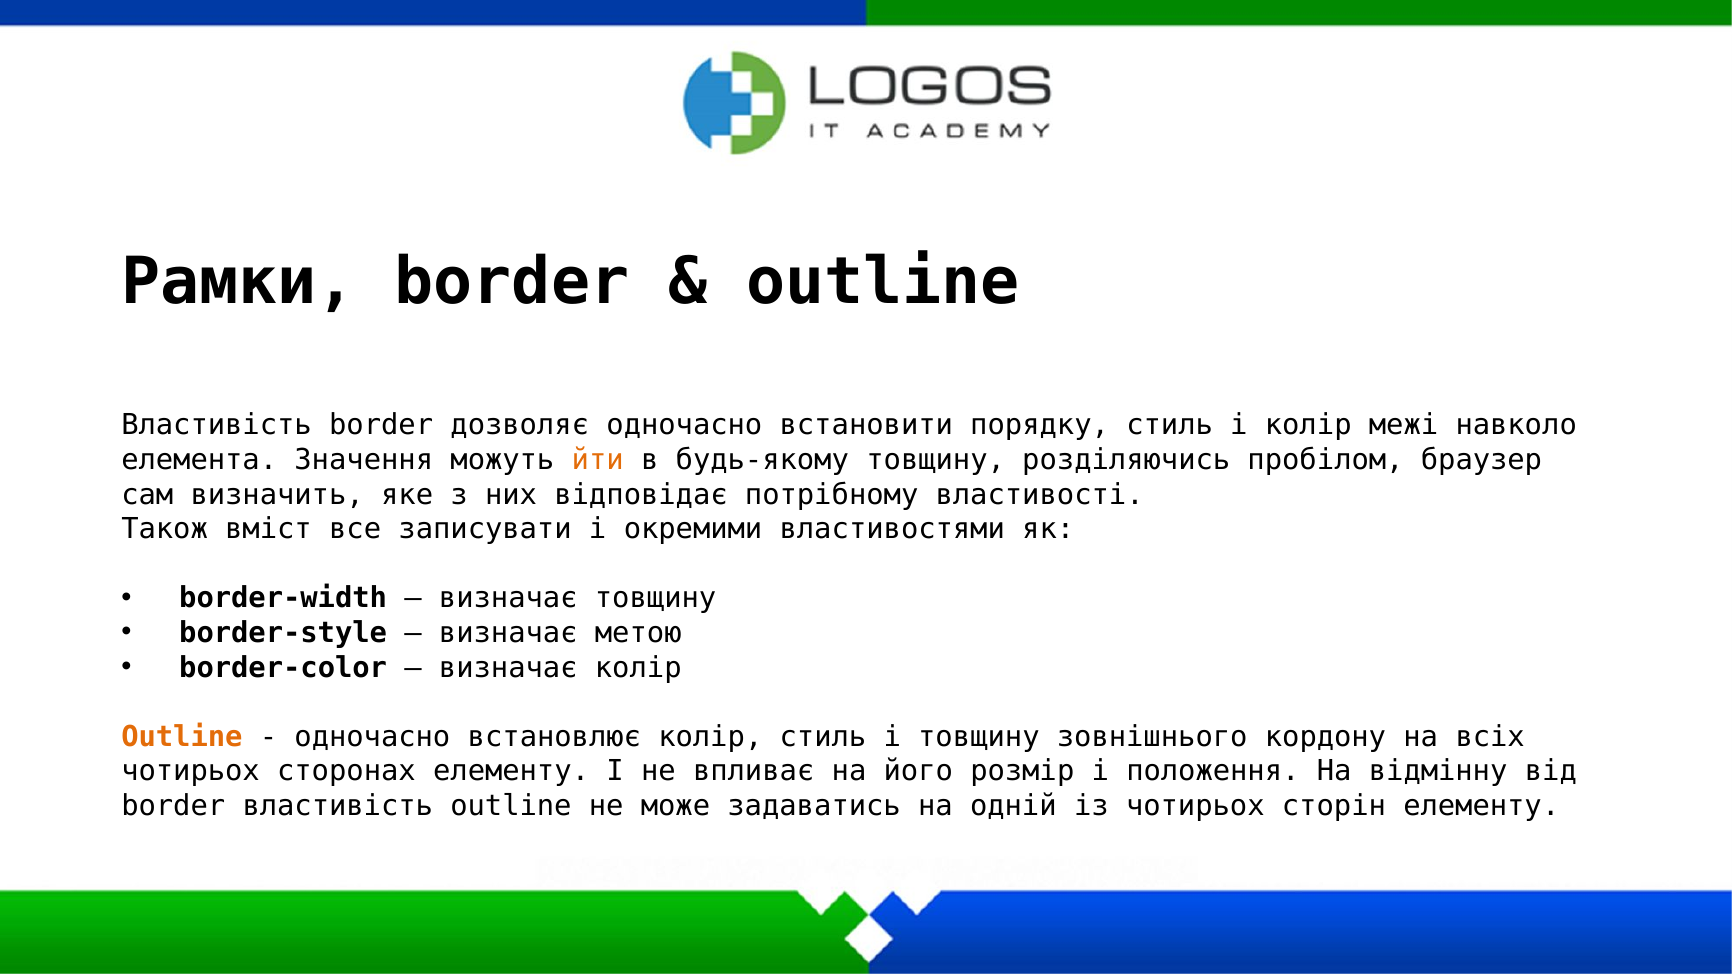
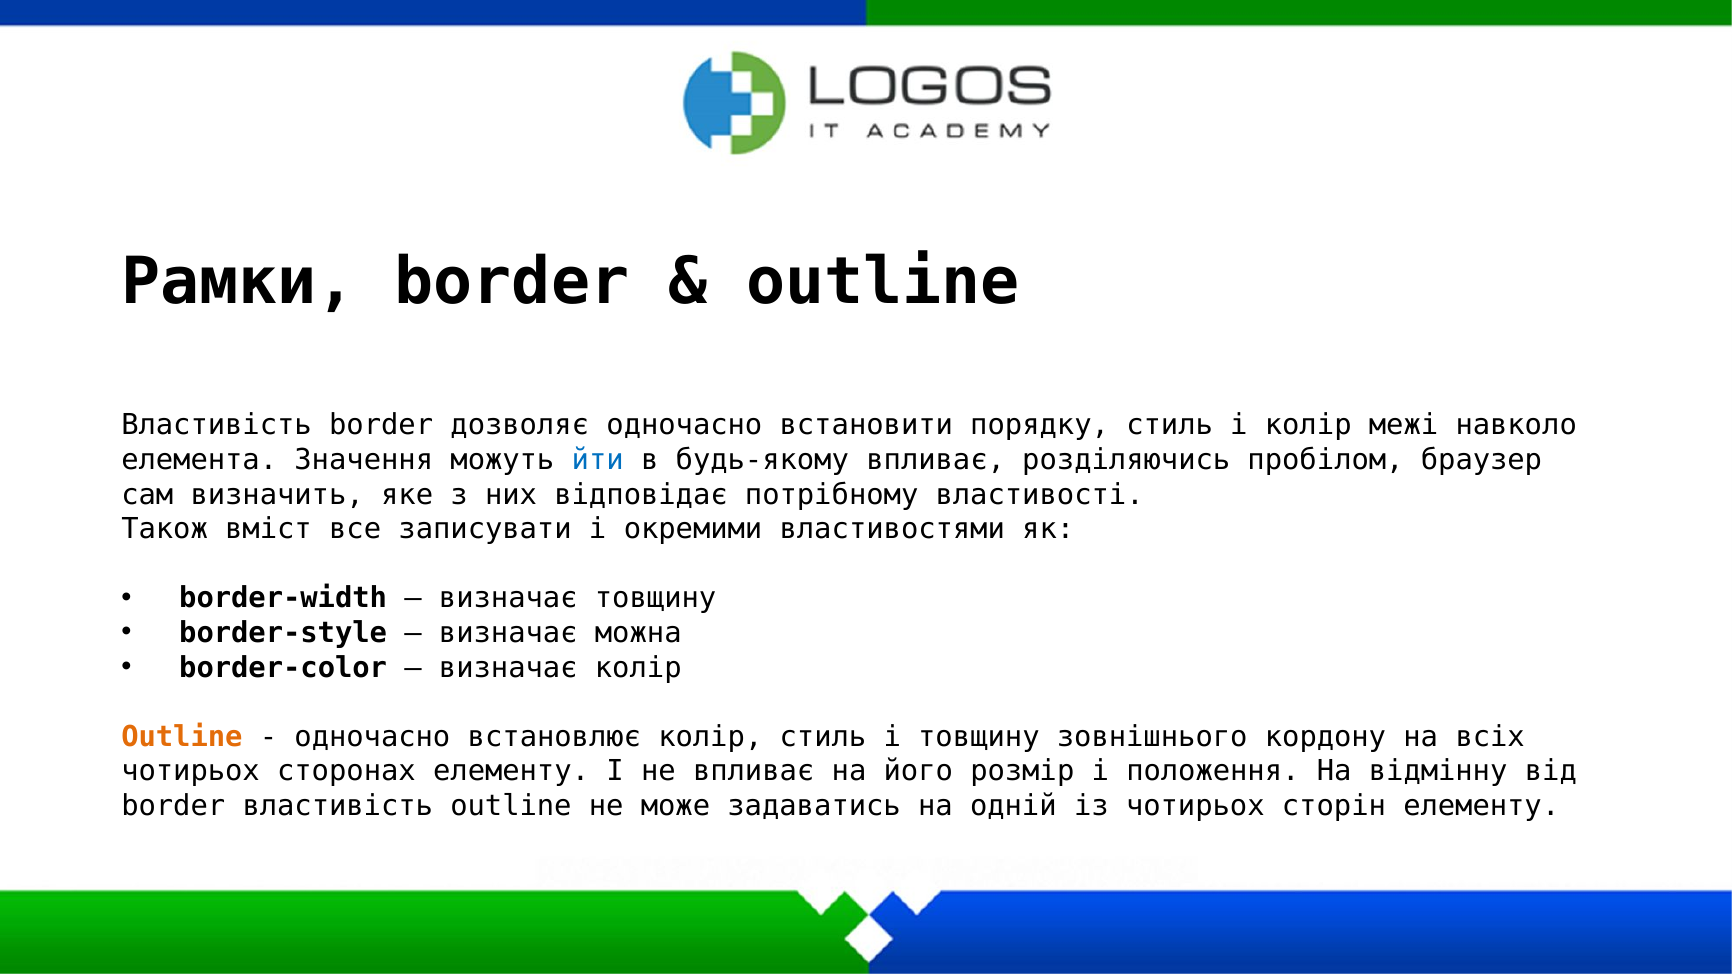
йти colour: orange -> blue (598, 460)
будь-якому товщину: товщину -> впливає (936, 460)
метою: метою -> можна (638, 633)
